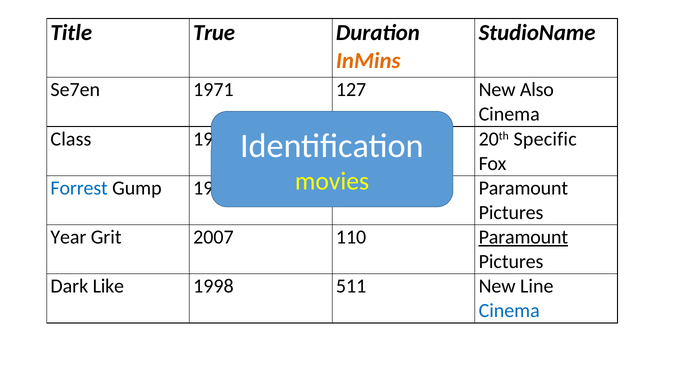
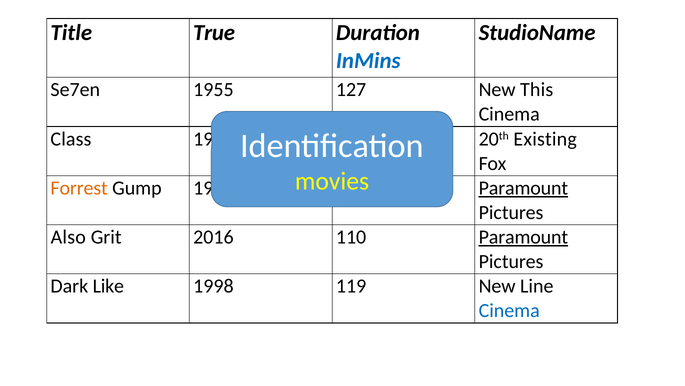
InMins colour: orange -> blue (368, 61)
1971: 1971 -> 1955 (213, 90)
Also: Also -> This (537, 90)
Specific: Specific -> Existing (545, 139)
Forrest colour: blue -> orange (79, 188)
Paramount underline: none -> present (523, 188)
Year: Year -> Also (68, 237)
2007: 2007 -> 2016 (213, 237)
511: 511 -> 119 (351, 286)
